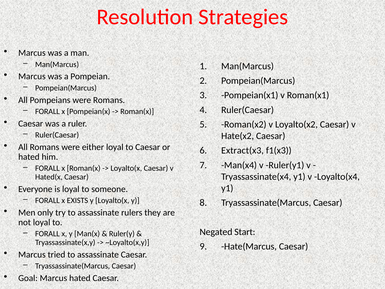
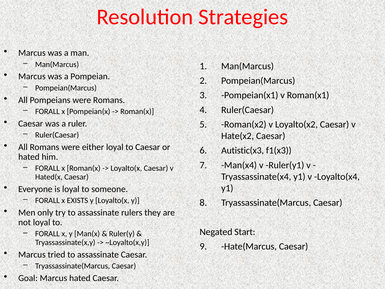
Extract(x3: Extract(x3 -> Autistic(x3 (243, 150)
